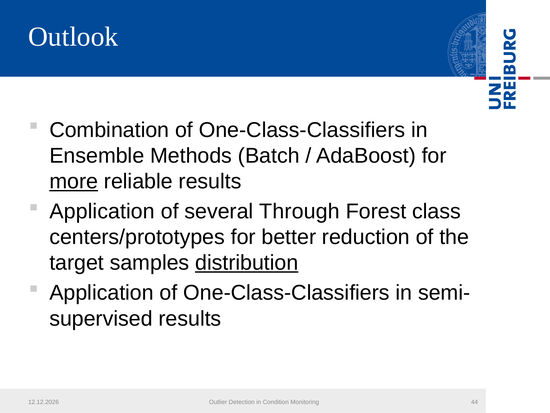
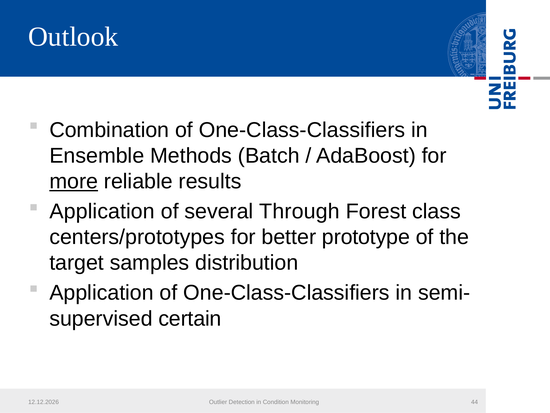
reduction: reduction -> prototype (366, 237)
distribution underline: present -> none (247, 263)
results: results -> certain (190, 318)
